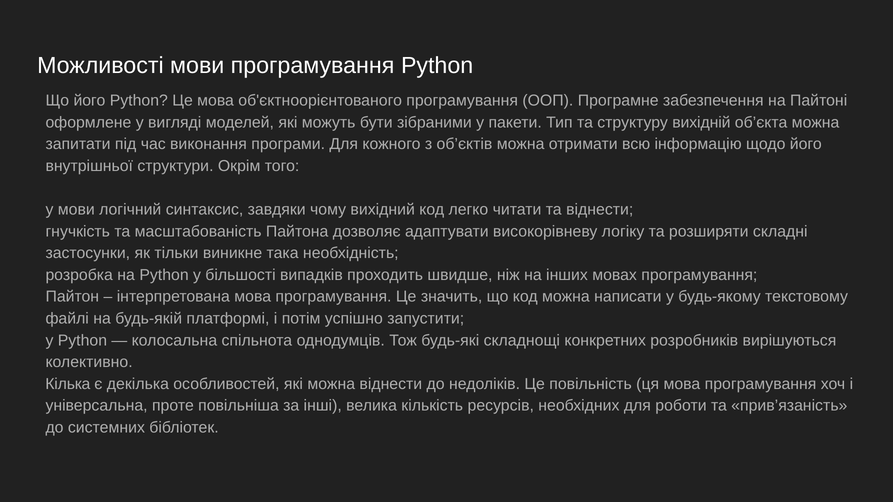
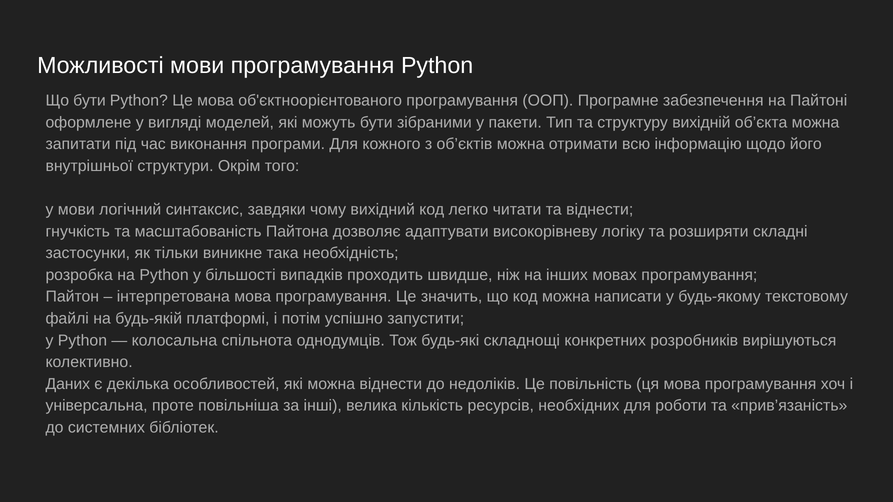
Що його: його -> бути (90, 101)
Кілька: Кілька -> Даних (68, 384)
